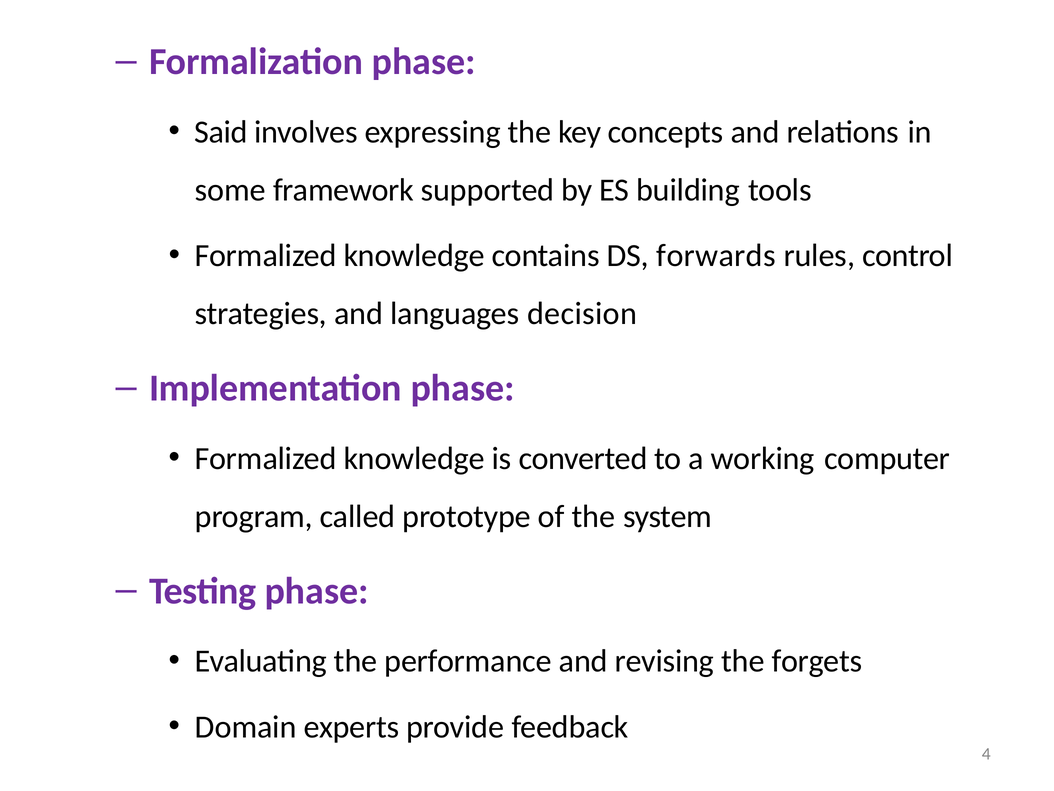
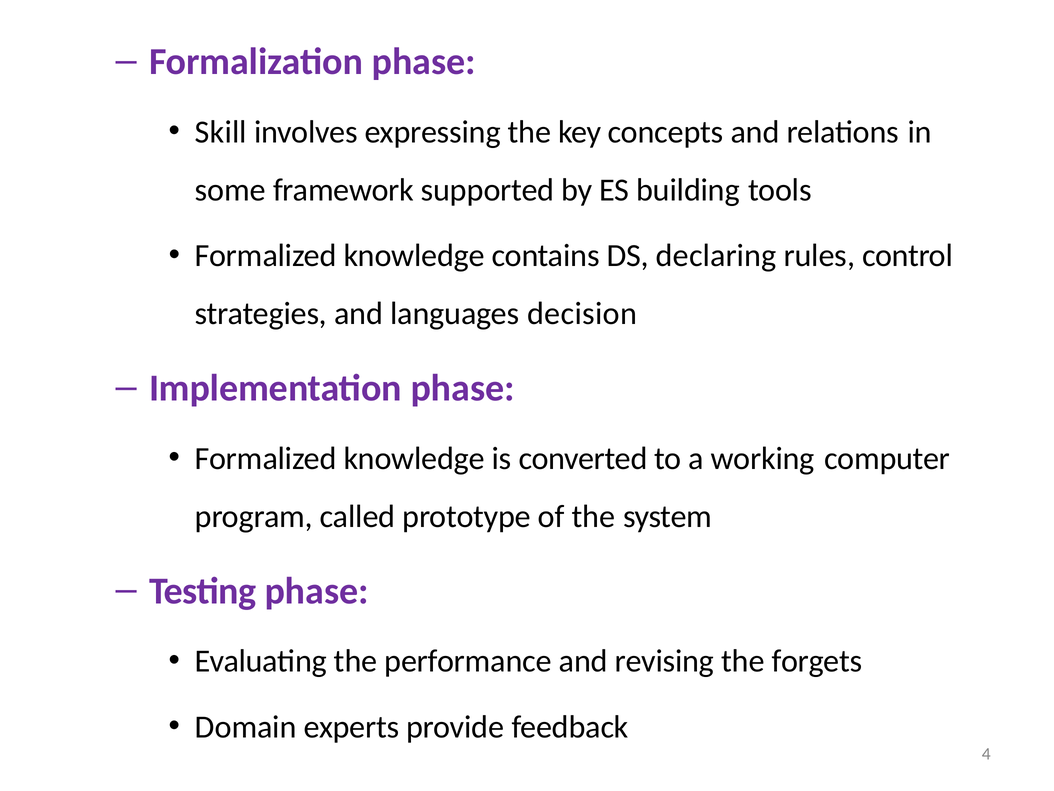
Said: Said -> Skill (221, 132)
forwards: forwards -> declaring (716, 256)
